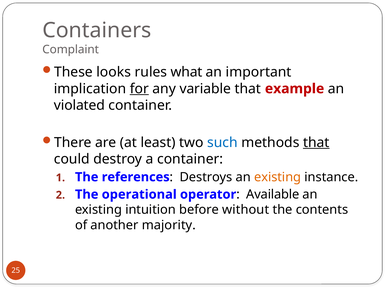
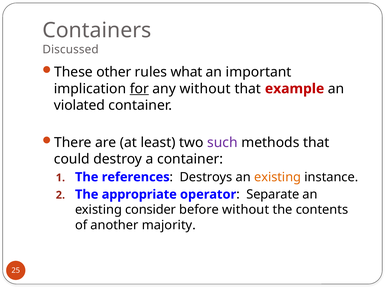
Complaint: Complaint -> Discussed (71, 50)
looks: looks -> other (114, 72)
any variable: variable -> without (205, 89)
such colour: blue -> purple (222, 143)
that underline: present -> none (316, 143)
operational: operational -> appropriate (139, 195)
Available: Available -> Separate (273, 195)
intuition: intuition -> consider (151, 210)
